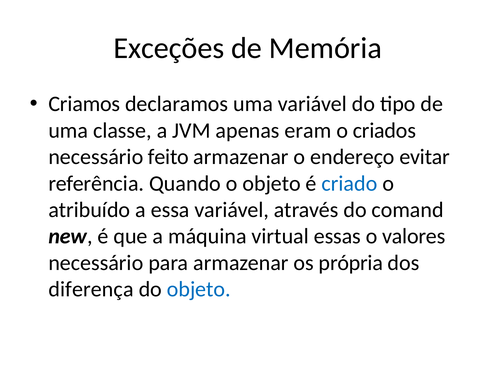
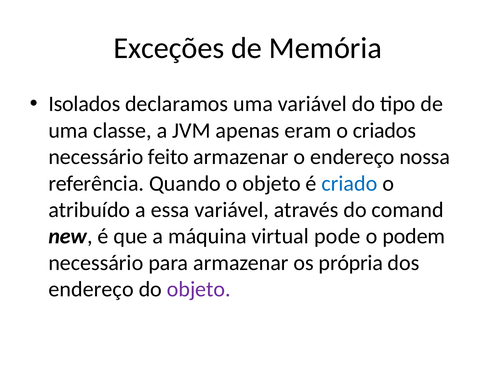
Criamos: Criamos -> Isolados (84, 104)
evitar: evitar -> nossa (425, 157)
essas: essas -> pode (337, 236)
valores: valores -> podem (414, 236)
diferença: diferença -> endereço (91, 289)
objeto colour: blue -> purple (199, 289)
